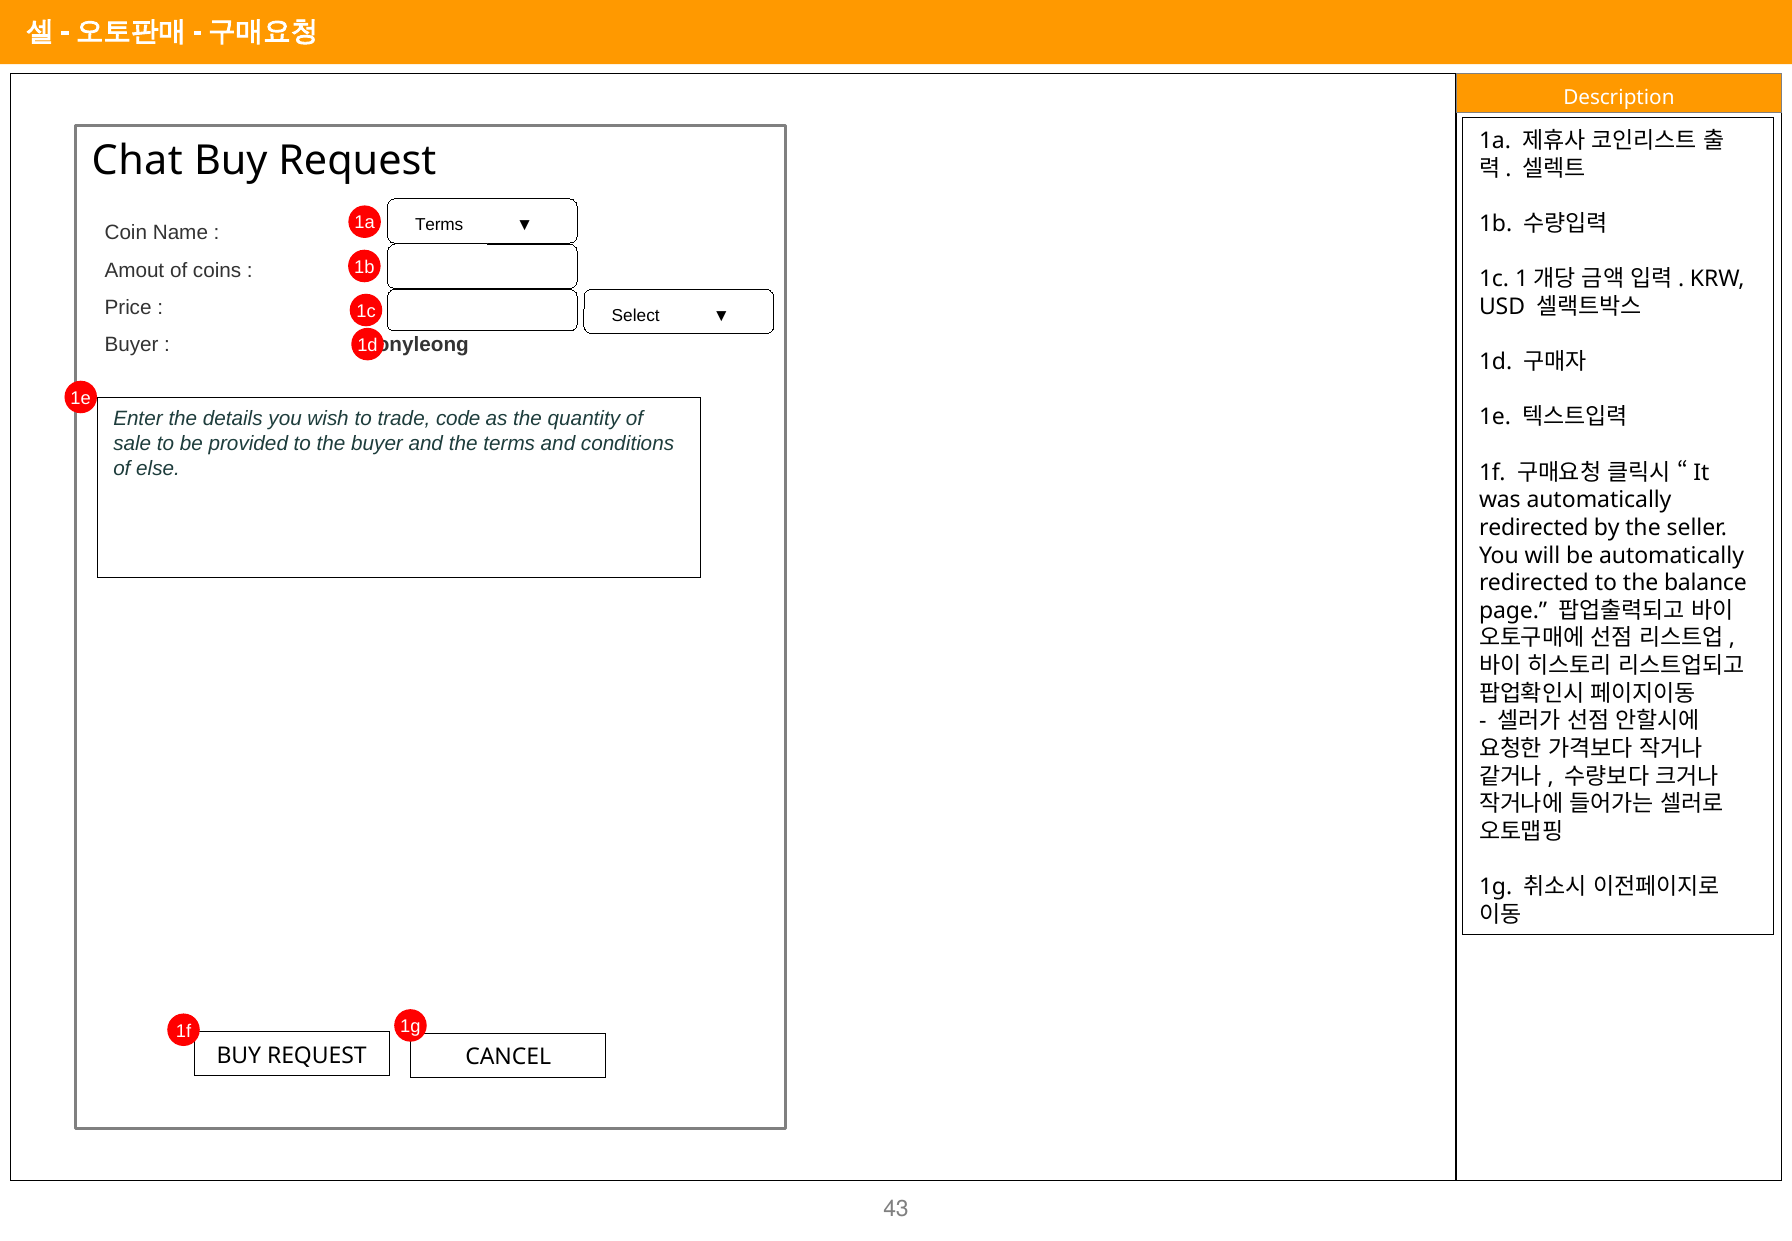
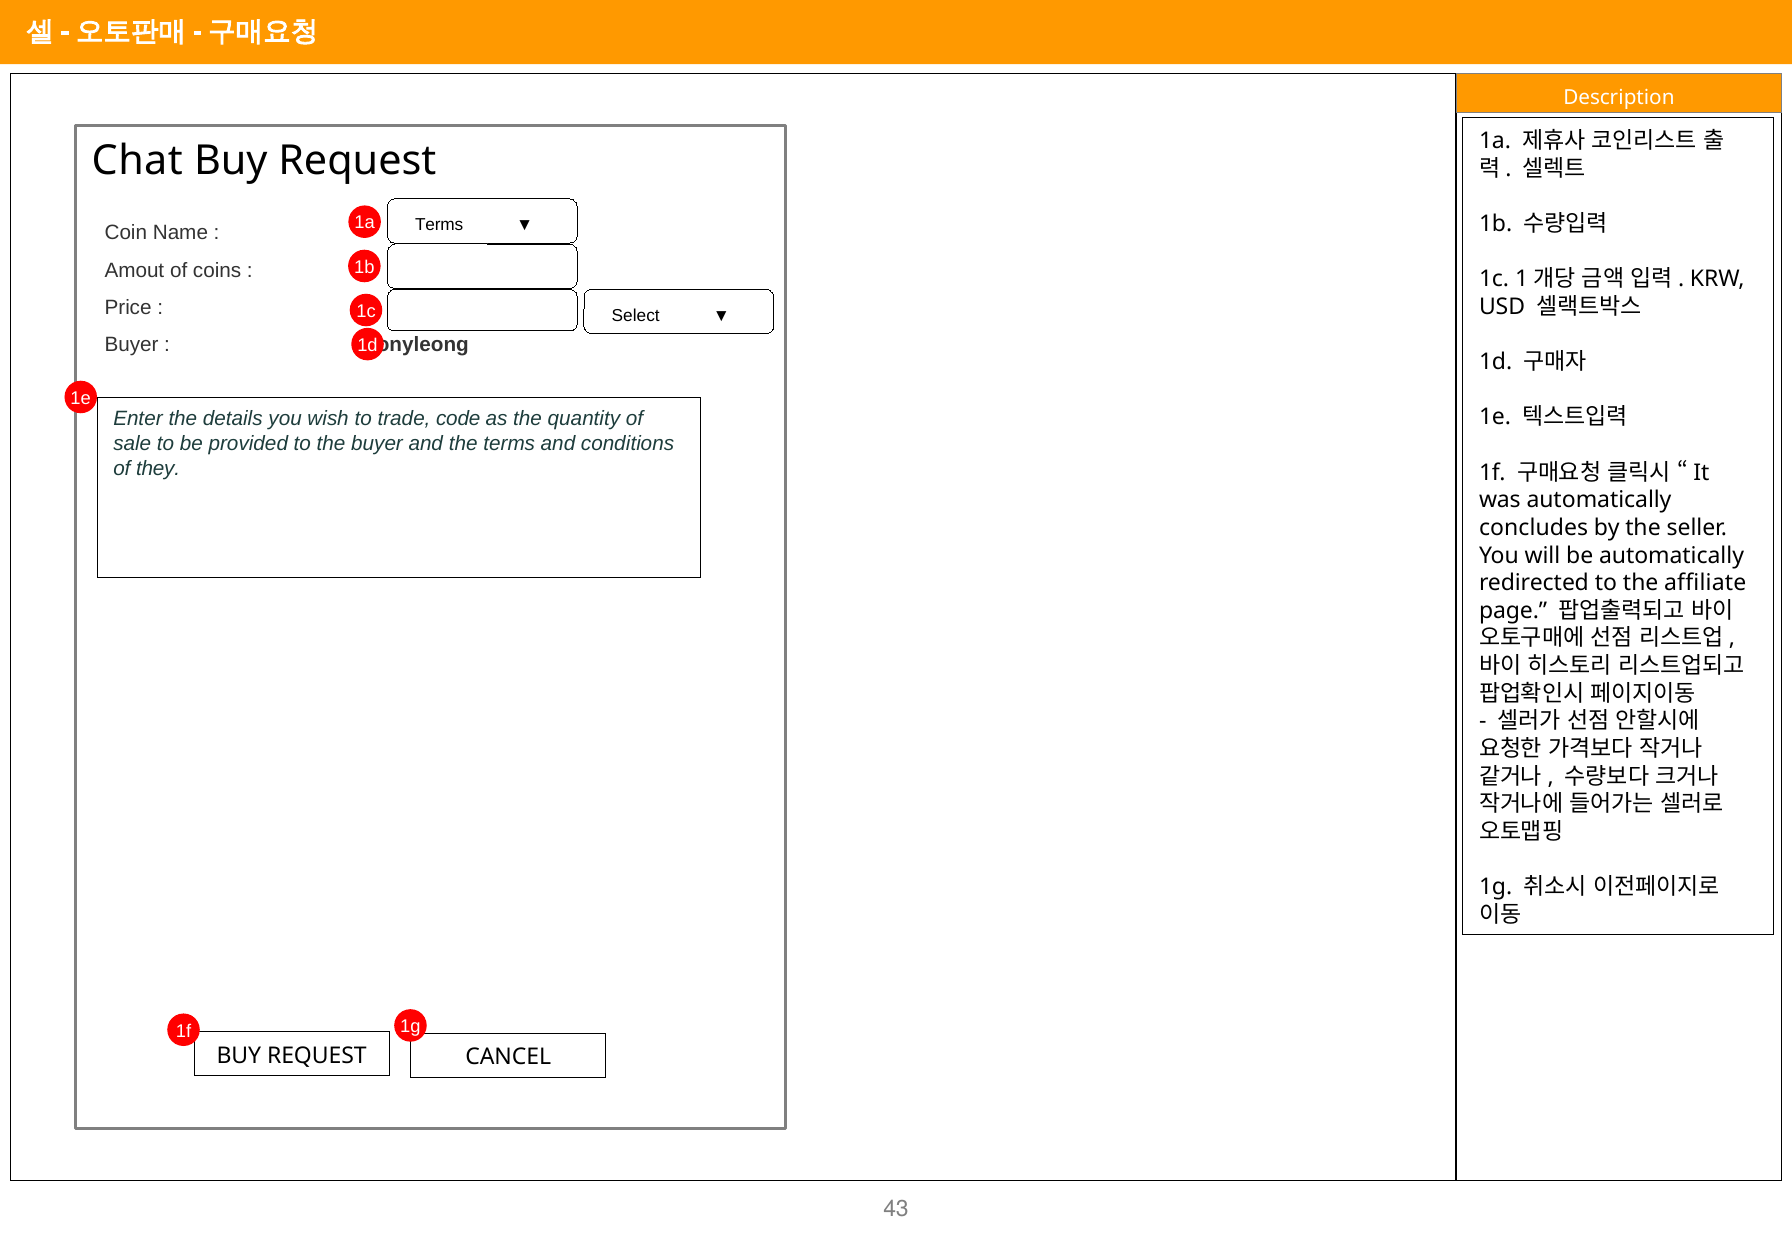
else: else -> they (158, 469)
redirected: redirected -> concludes (1534, 528)
balance: balance -> affiliate (1705, 583)
